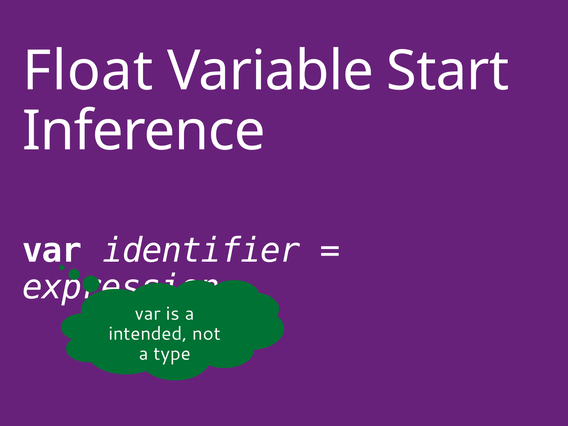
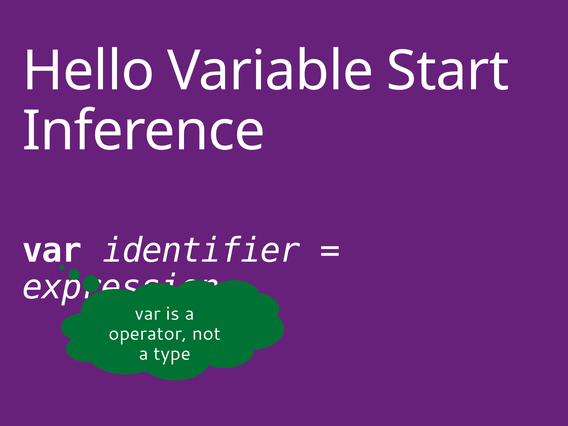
Float: Float -> Hello (88, 71)
intended: intended -> operator (148, 334)
